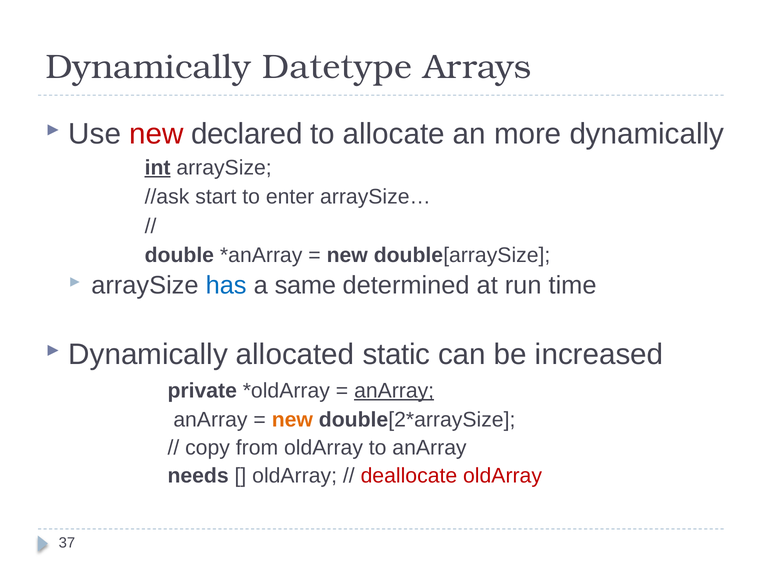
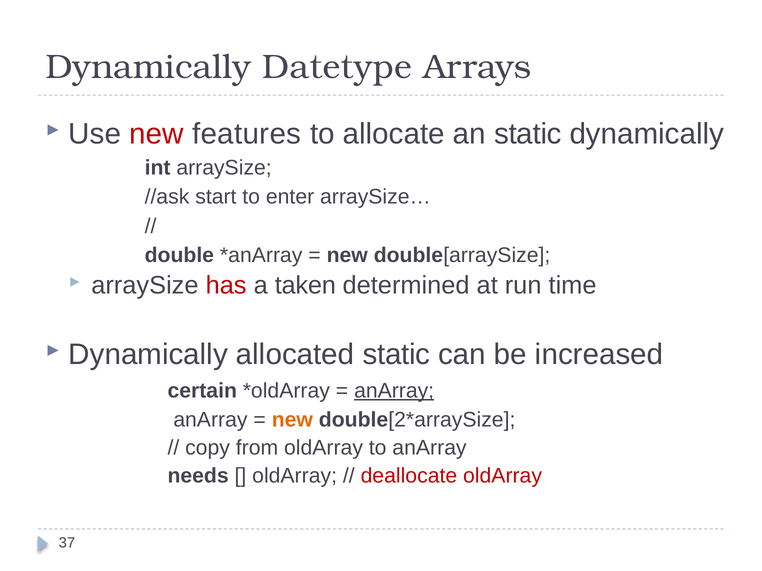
declared: declared -> features (247, 134)
an more: more -> static (528, 134)
int underline: present -> none (158, 168)
has colour: blue -> red (226, 286)
same: same -> taken (305, 286)
private: private -> certain (202, 391)
